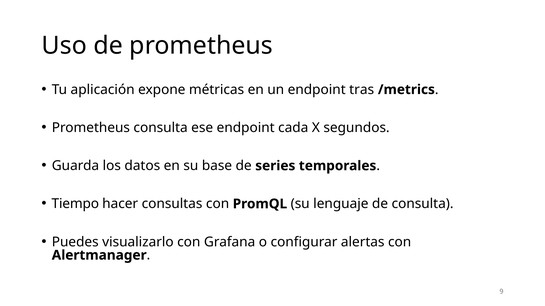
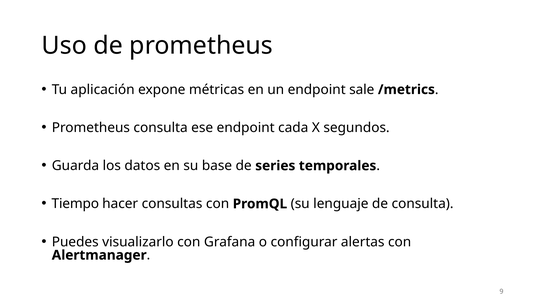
tras: tras -> sale (362, 90)
